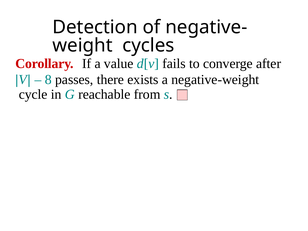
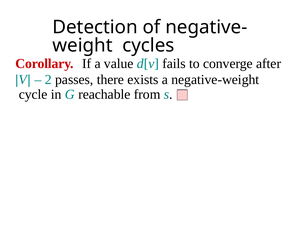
8: 8 -> 2 (48, 79)
